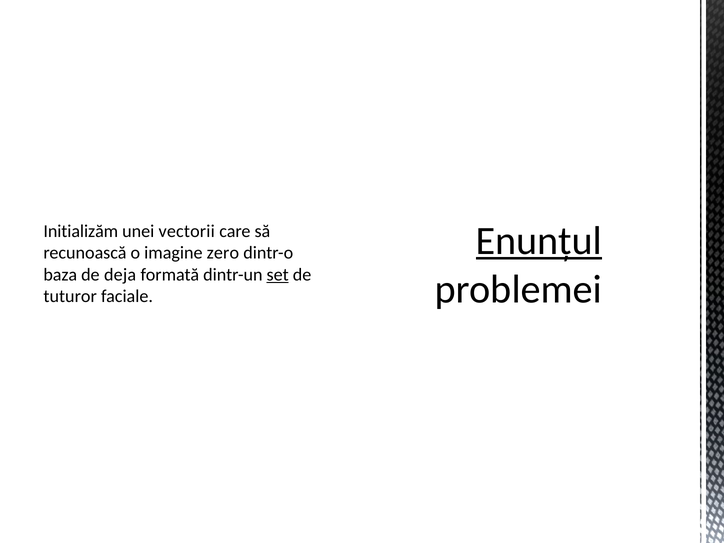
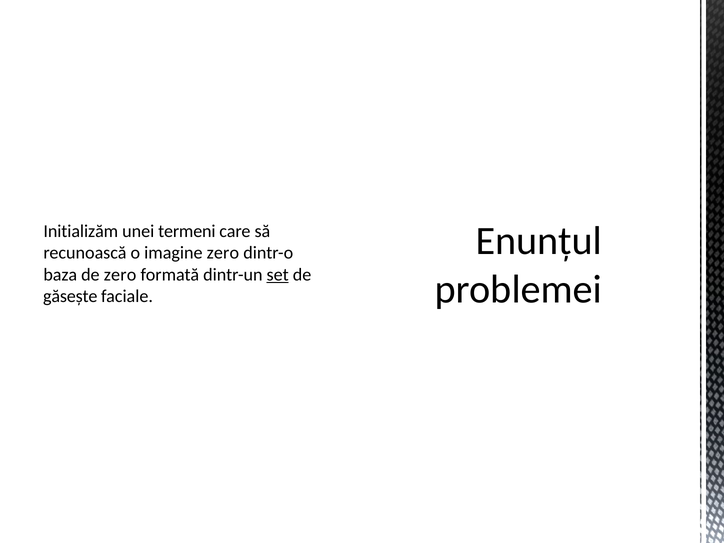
vectorii: vectorii -> termeni (187, 231)
Enunțul underline: present -> none (539, 241)
de deja: deja -> zero (120, 275)
tuturor: tuturor -> găsește (70, 296)
